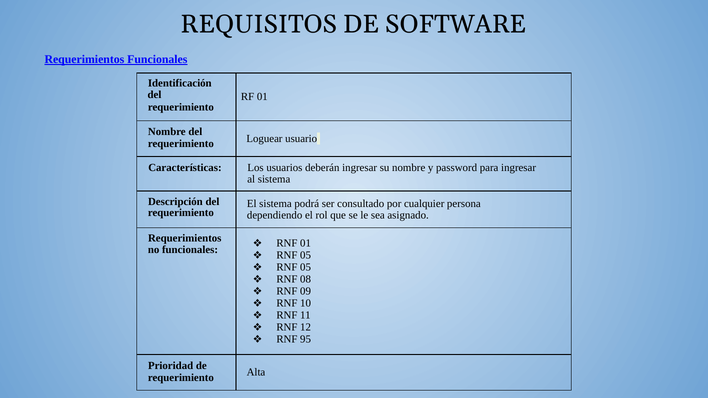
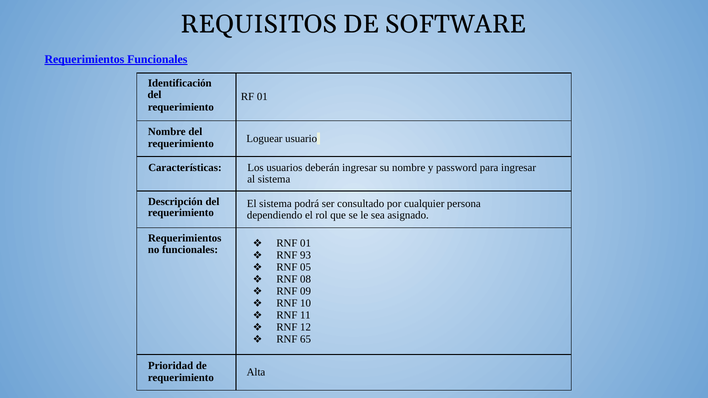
05: 05 -> 93 (306, 255)
95: 95 -> 65 (306, 340)
